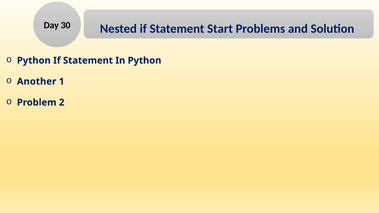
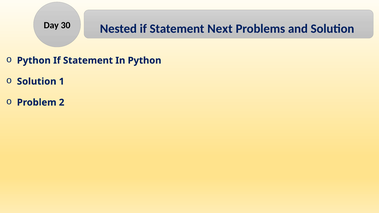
Start: Start -> Next (220, 29)
Another: Another -> Solution (37, 82)
